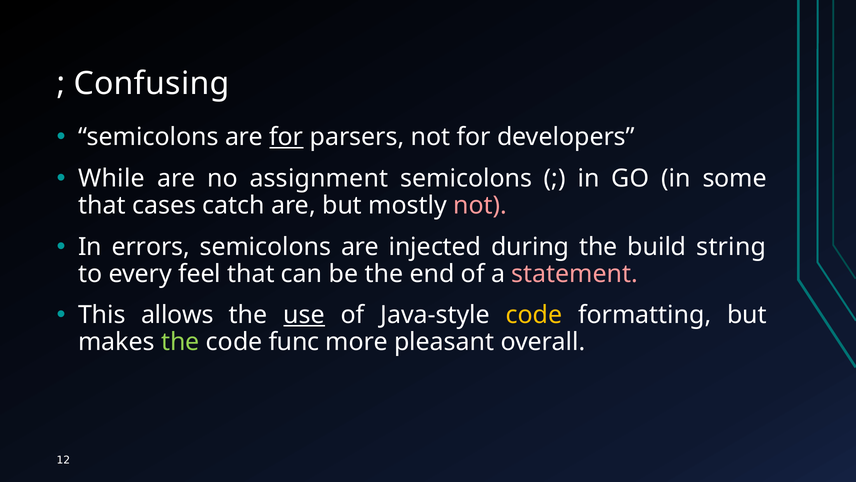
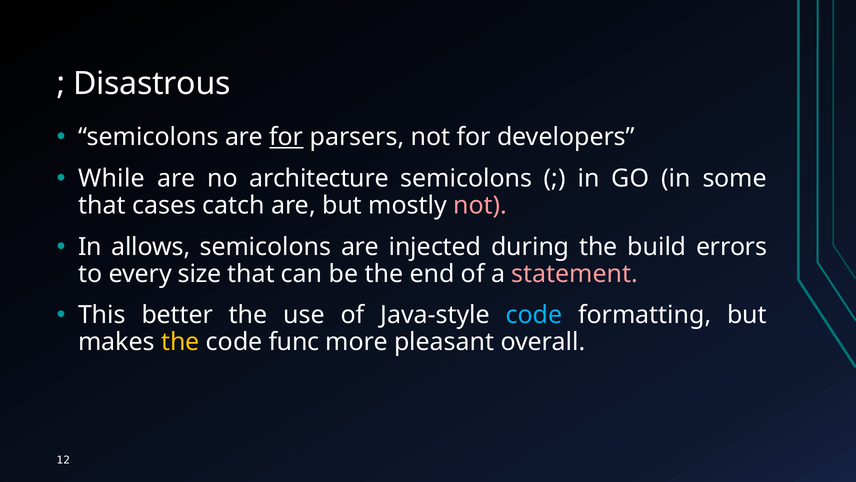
Confusing: Confusing -> Disastrous (152, 83)
assignment: assignment -> architecture (319, 178)
errors: errors -> allows (151, 247)
string: string -> errors (732, 247)
feel: feel -> size (200, 274)
allows: allows -> better (177, 315)
use underline: present -> none (304, 315)
code colour: yellow -> light blue (534, 315)
the colour: light green -> yellow (180, 342)
